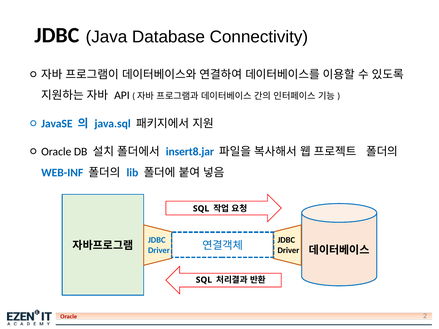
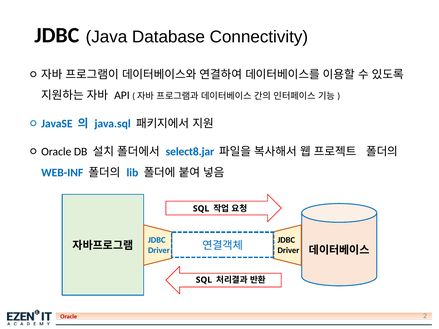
insert8.jar: insert8.jar -> select8.jar (190, 152)
